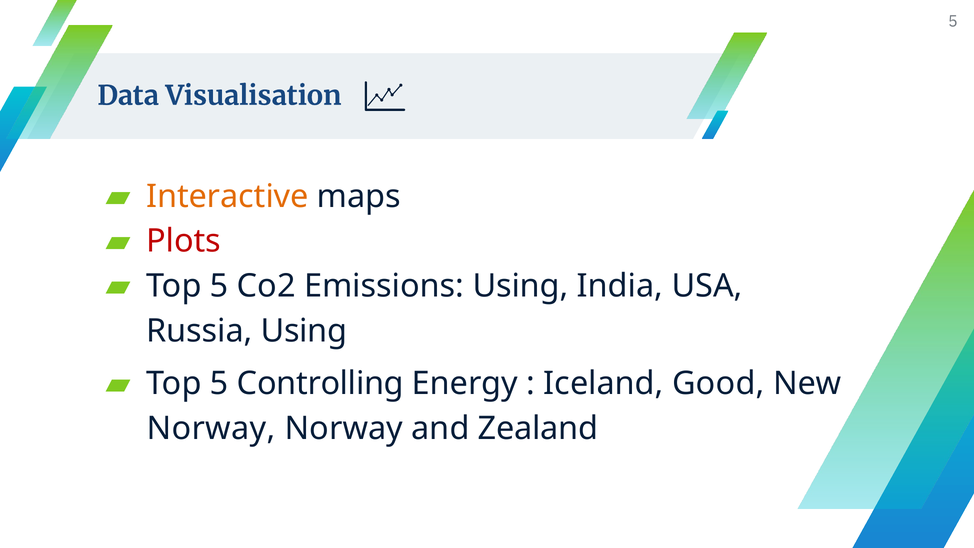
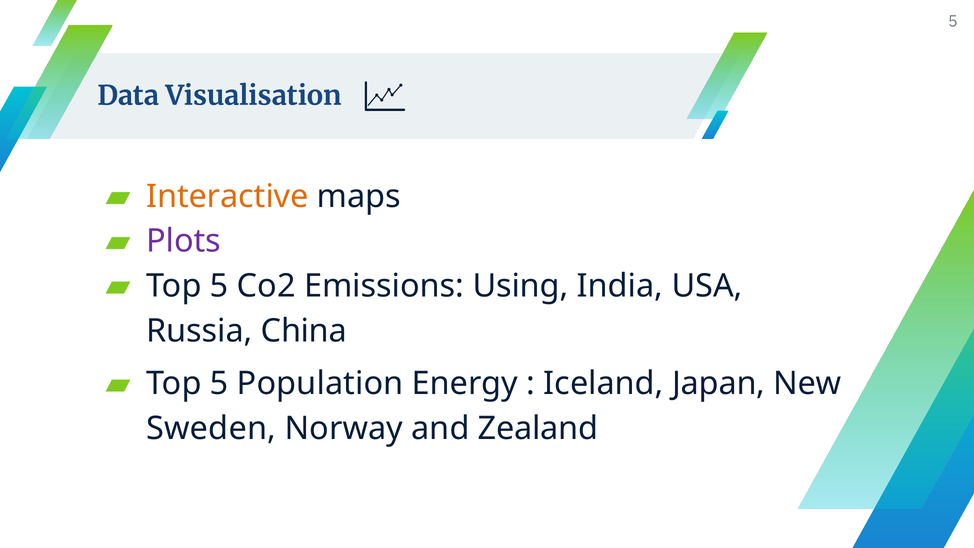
Plots colour: red -> purple (184, 241)
Russia Using: Using -> China (304, 331)
Controlling: Controlling -> Population (320, 384)
Good: Good -> Japan (719, 384)
Norway: Norway -> Sweden (211, 428)
